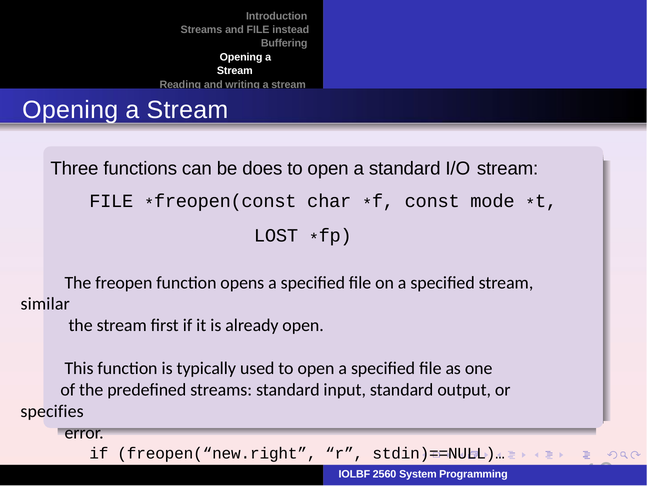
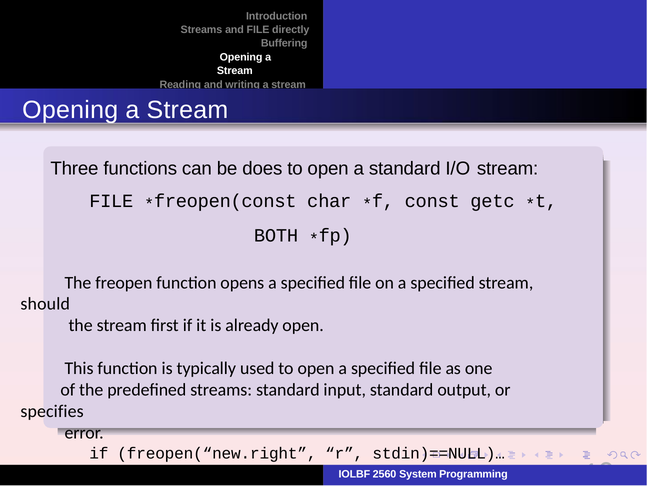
instead: instead -> directly (291, 30)
mode: mode -> getc (492, 201)
LOST: LOST -> BOTH (276, 235)
similar: similar -> should (45, 304)
